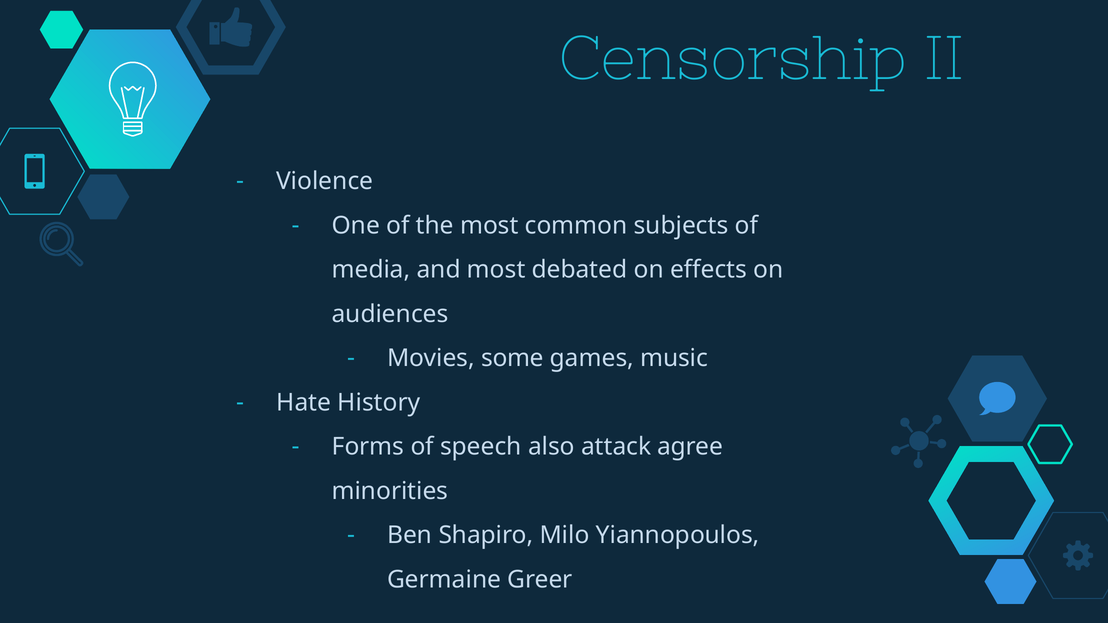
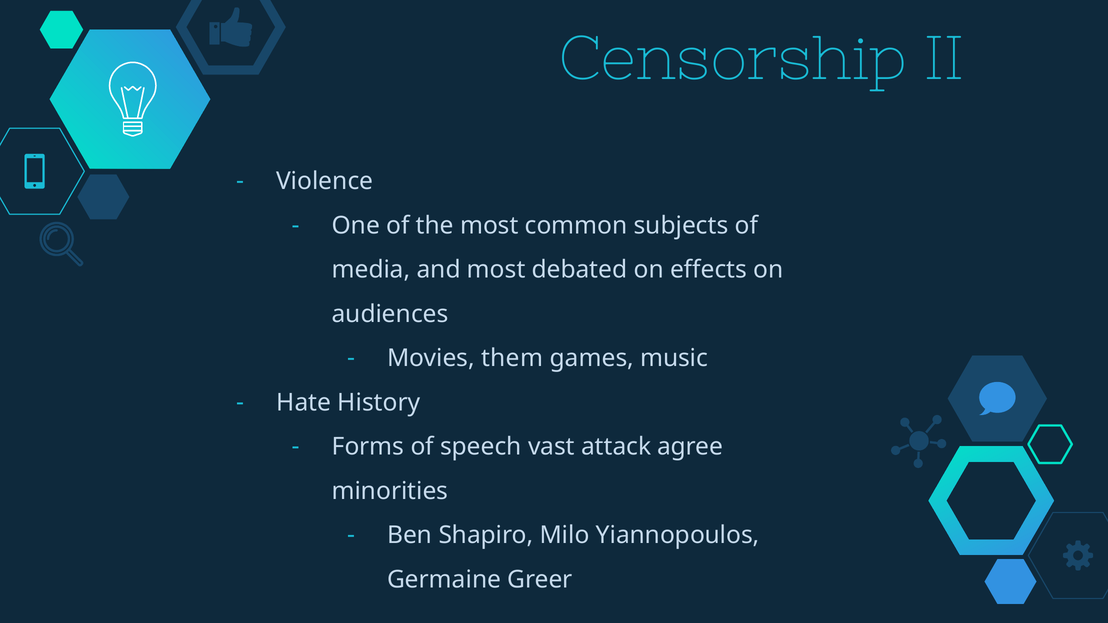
some: some -> them (512, 358)
also: also -> vast (551, 447)
